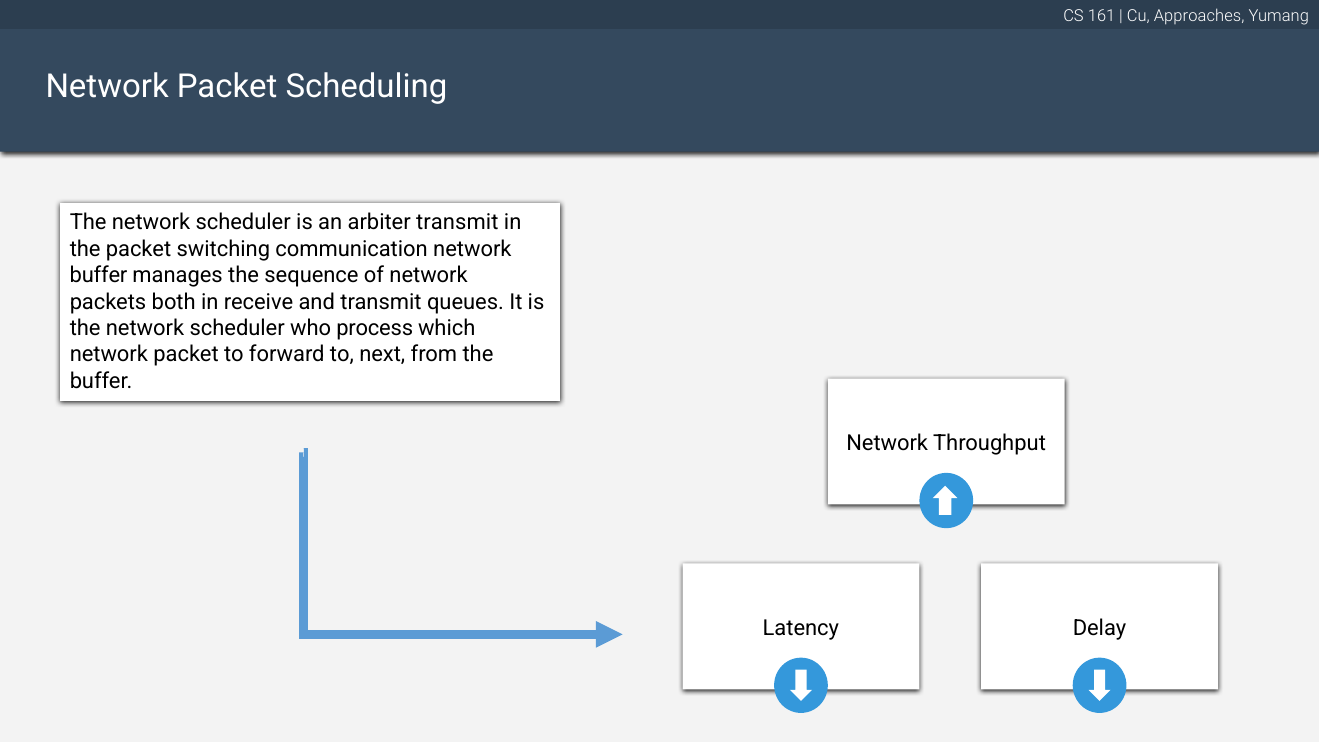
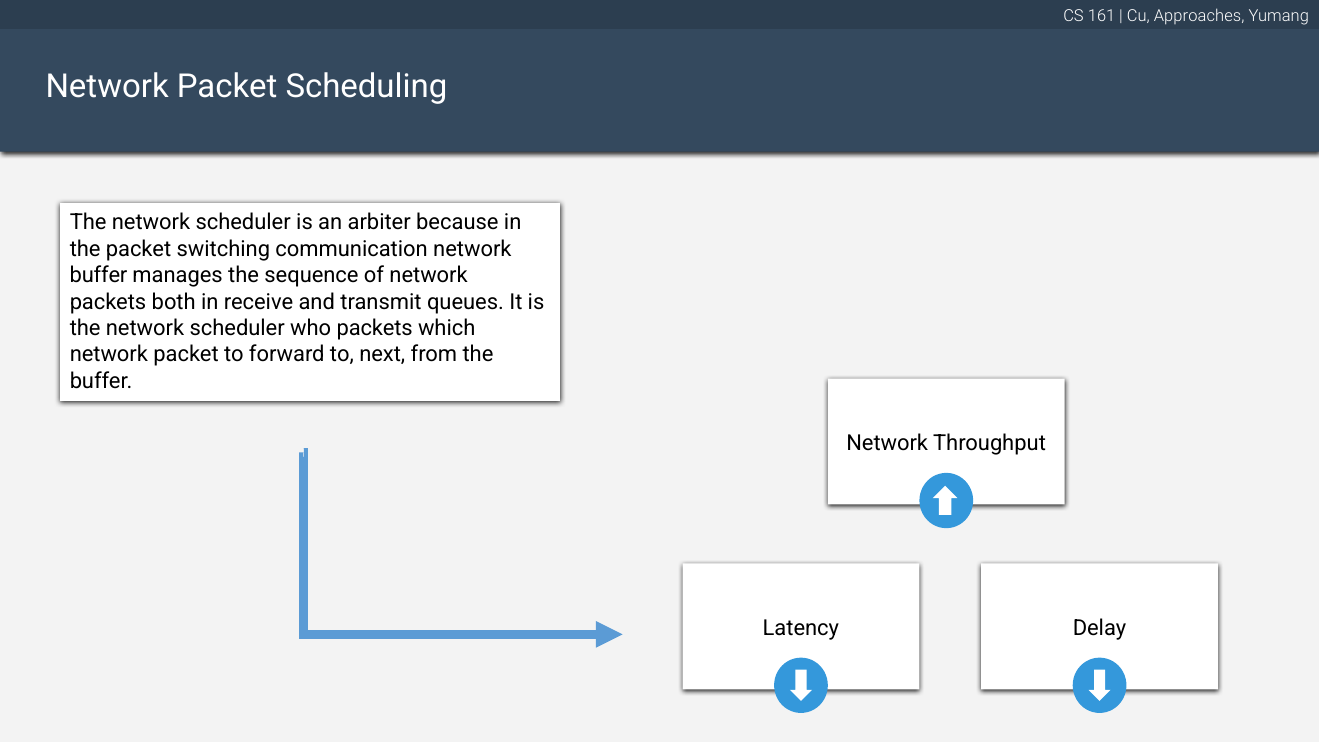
arbiter transmit: transmit -> because (457, 223)
who process: process -> packets (375, 328)
